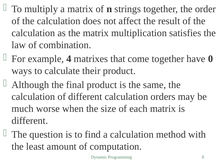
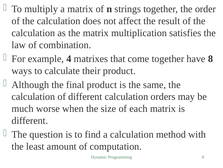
have 0: 0 -> 8 (211, 59)
